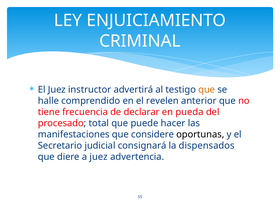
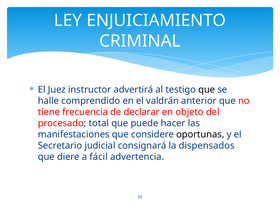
que colour: orange -> black (207, 90)
revelen: revelen -> valdrán (162, 101)
pueda: pueda -> objeto (190, 112)
a juez: juez -> fácil (99, 157)
